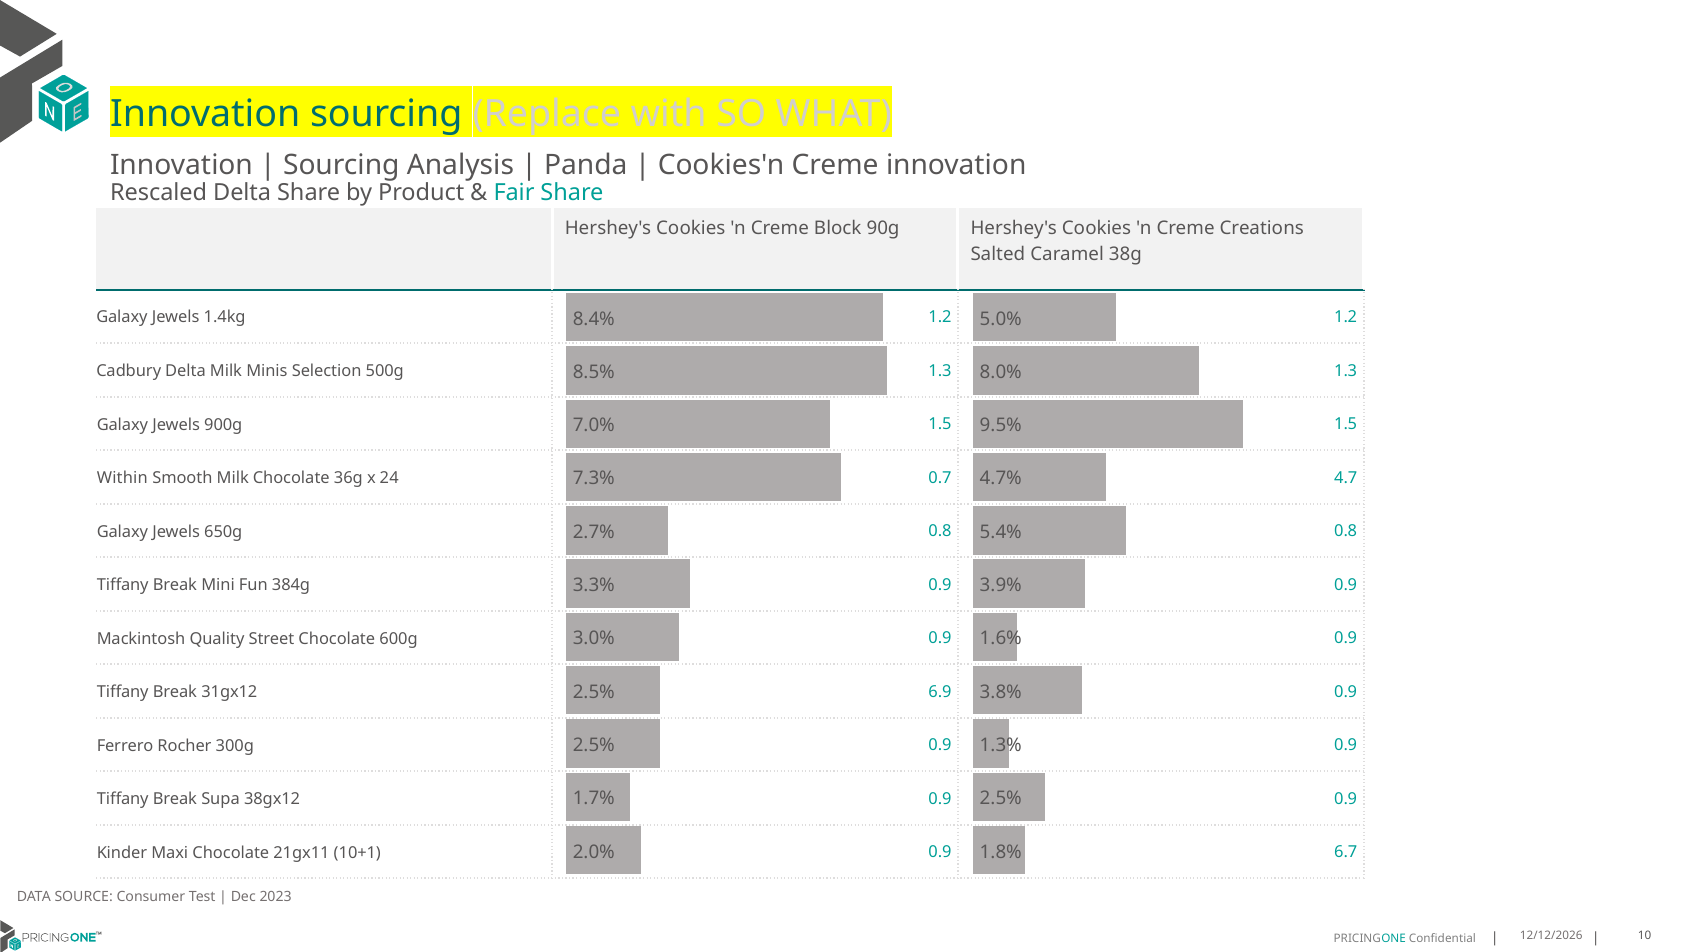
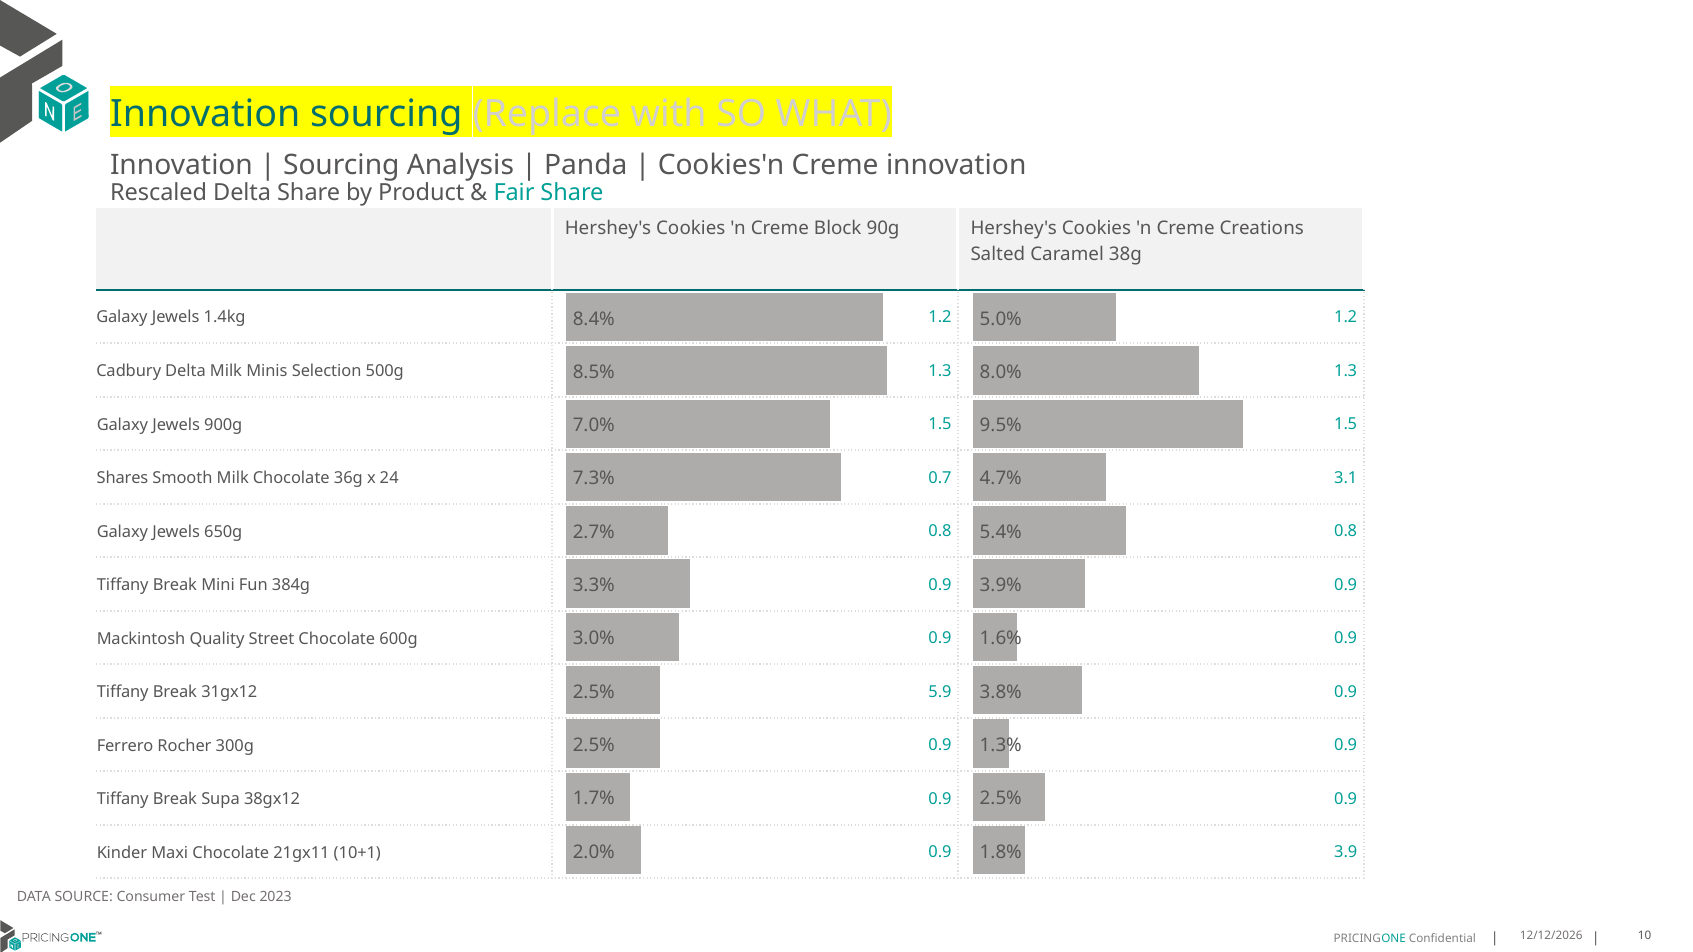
Within: Within -> Shares (122, 478)
4.7: 4.7 -> 3.1 (1346, 478)
6.9: 6.9 -> 5.9 (940, 692)
6.7: 6.7 -> 3.9 (1346, 853)
